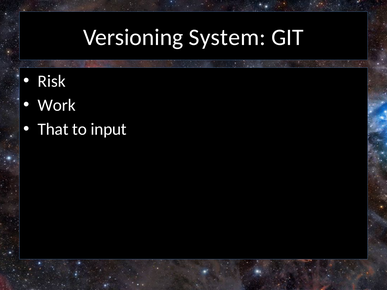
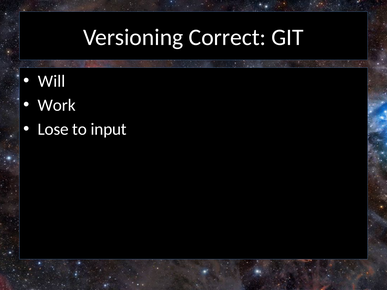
System: System -> Correct (227, 37)
Risk: Risk -> Will (52, 81)
That: That -> Lose (53, 129)
